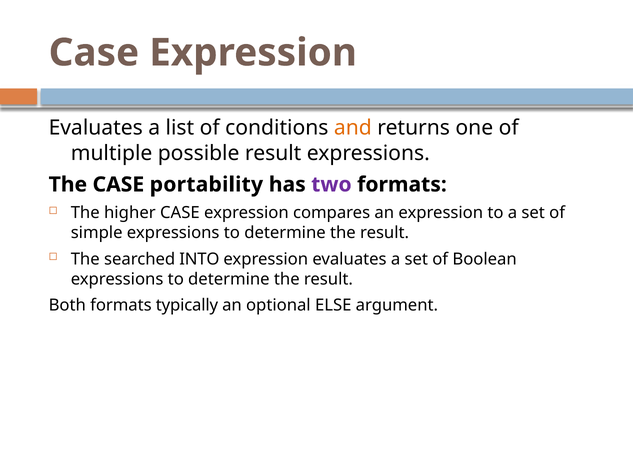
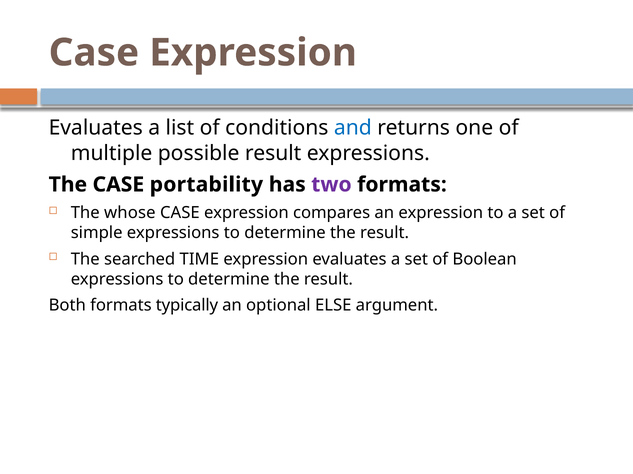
and colour: orange -> blue (353, 128)
higher: higher -> whose (130, 213)
INTO: INTO -> TIME (199, 260)
